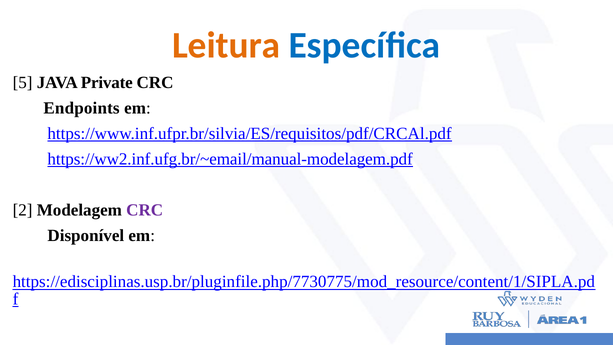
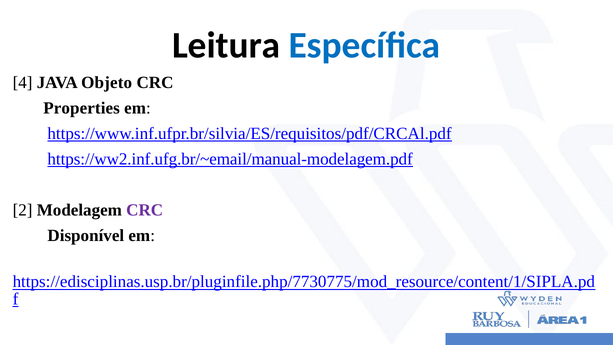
Leitura colour: orange -> black (226, 45)
5: 5 -> 4 (23, 82)
Private: Private -> Objeto (107, 82)
Endpoints: Endpoints -> Properties (82, 108)
